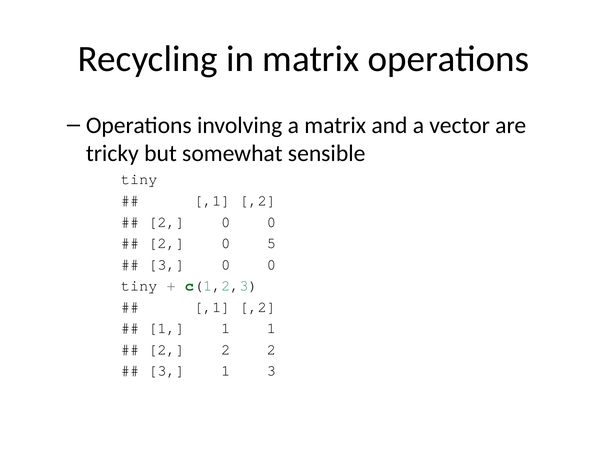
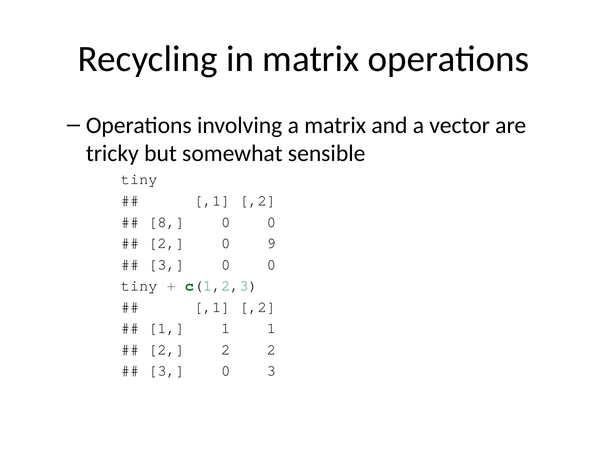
2: 2 -> 8 (167, 222)
5: 5 -> 9 (271, 243)
1: 1 -> 0 (226, 371)
